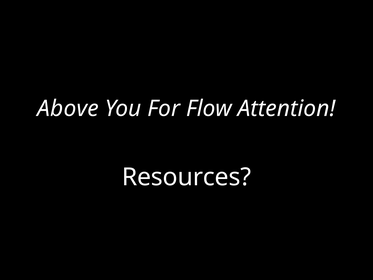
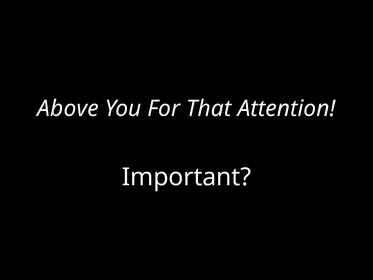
Flow: Flow -> That (209, 109)
Resources: Resources -> Important (186, 177)
